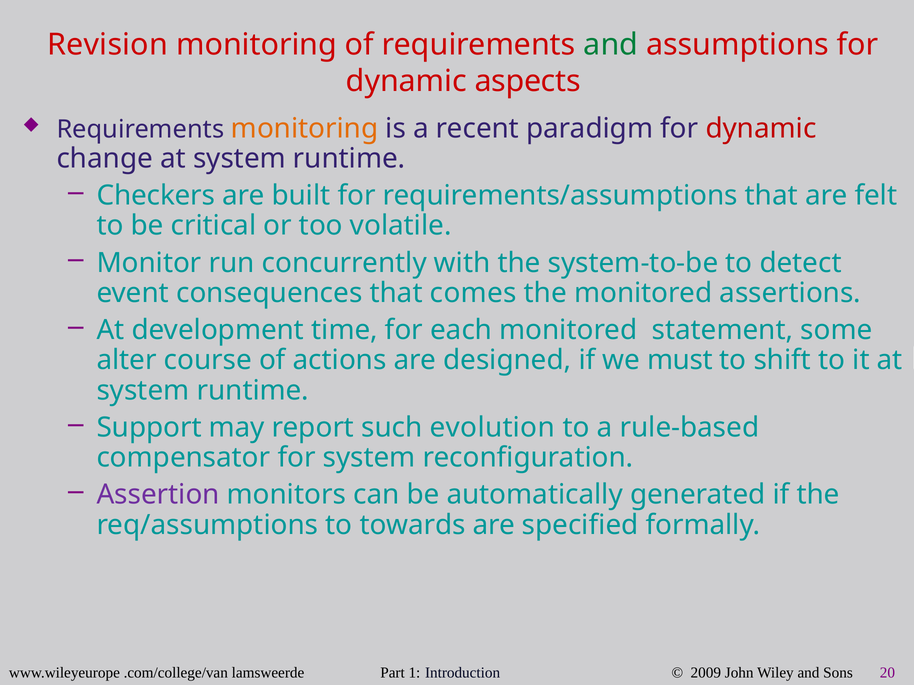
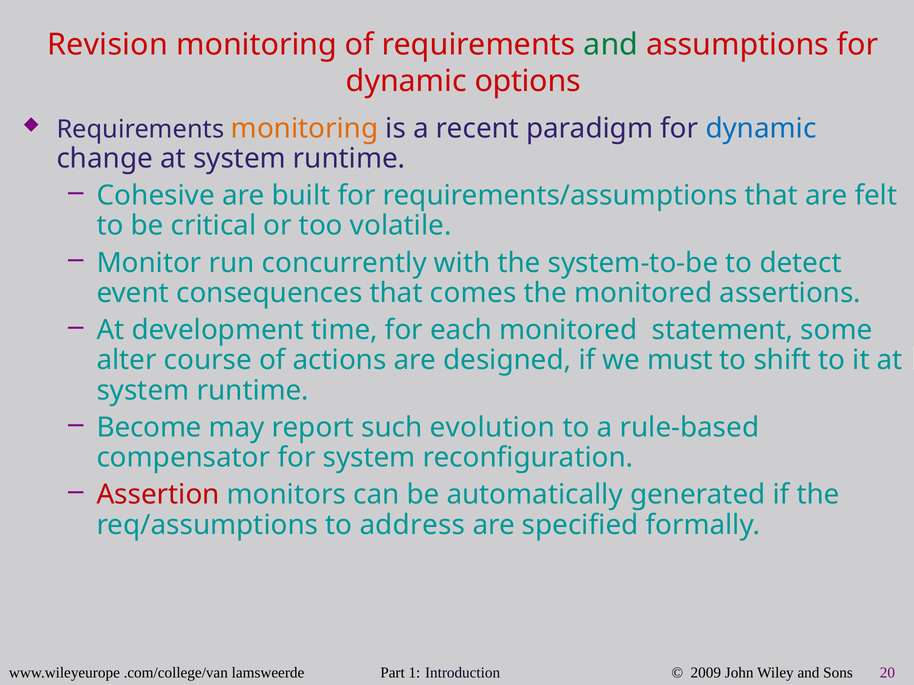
aspects: aspects -> options (528, 81)
dynamic colour: red -> blue (761, 128)
Checkers: Checkers -> Cohesive (156, 196)
Support: Support -> Become (149, 428)
Assertion colour: purple -> red (158, 495)
towards: towards -> address (412, 525)
